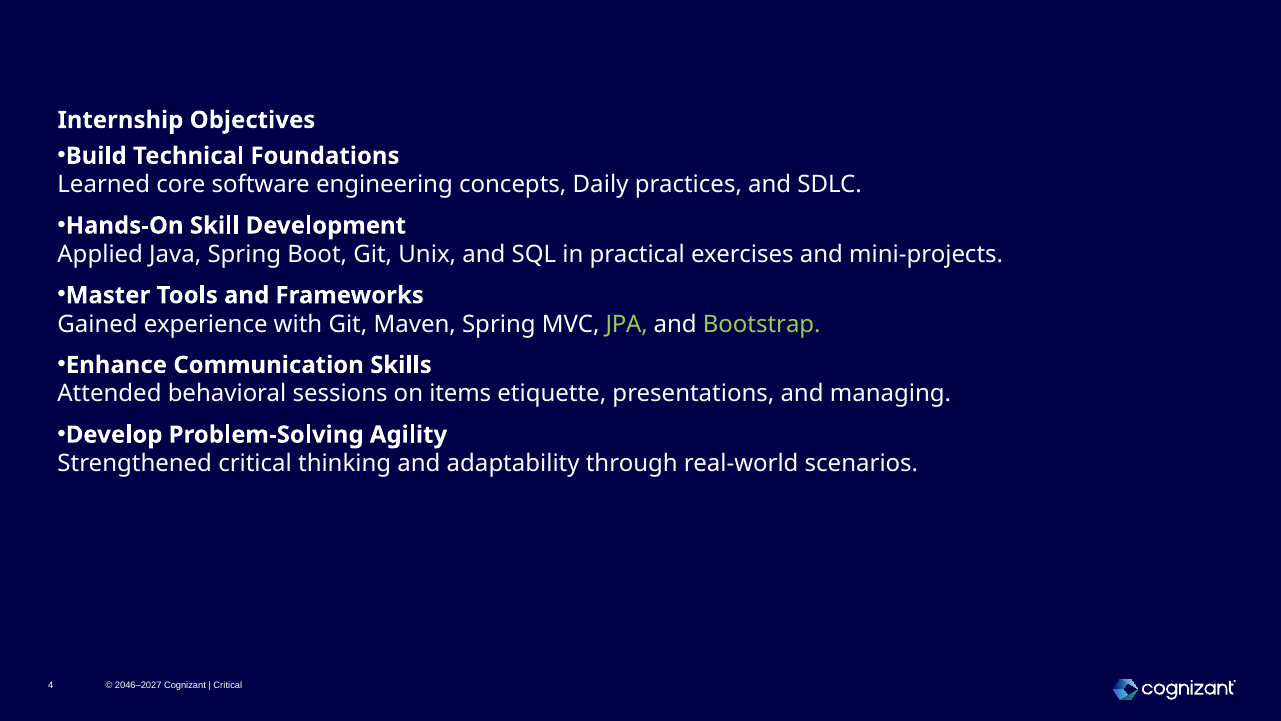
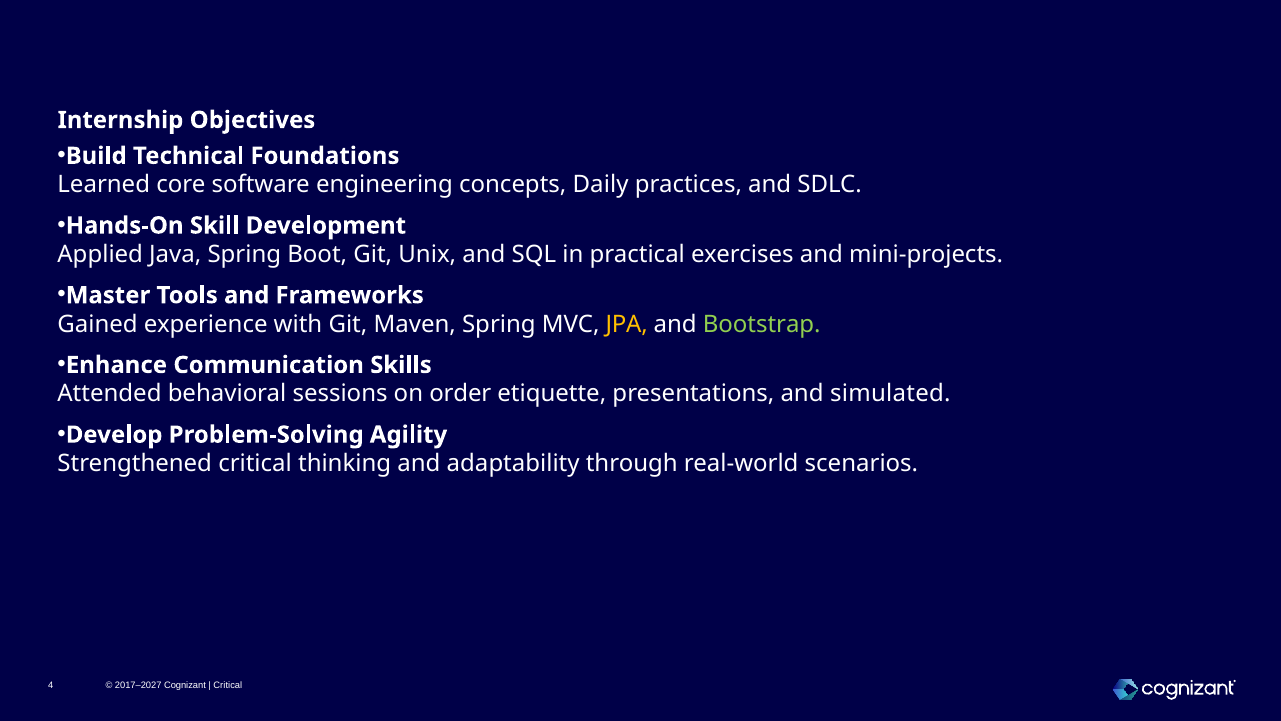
JPA colour: light green -> yellow (627, 324)
items: items -> order (460, 394)
managing: managing -> simulated (890, 394)
2046–2027: 2046–2027 -> 2017–2027 (138, 685)
